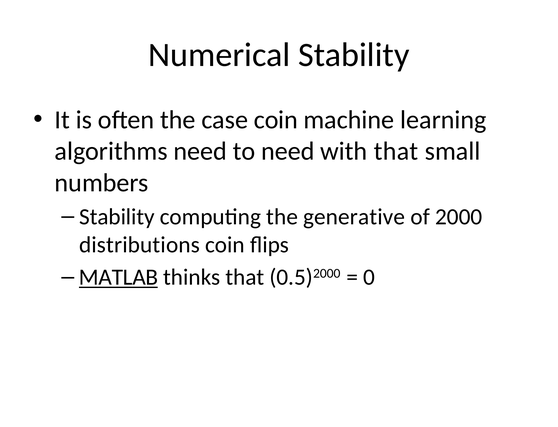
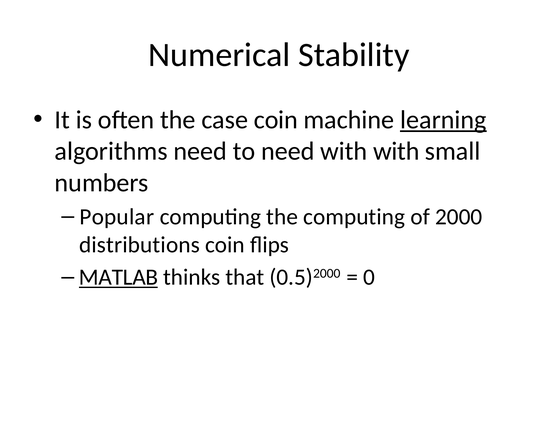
learning underline: none -> present (443, 120)
with that: that -> with (396, 151)
Stability: Stability -> Popular (117, 217)
the generative: generative -> computing (354, 217)
